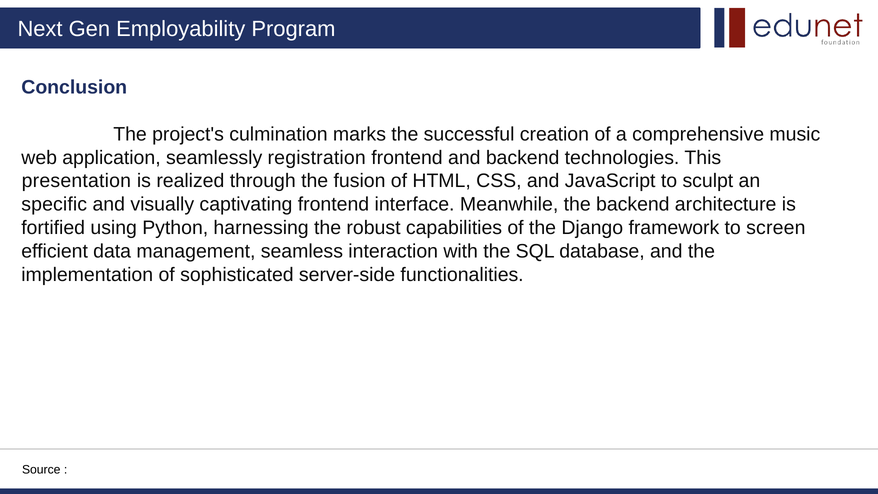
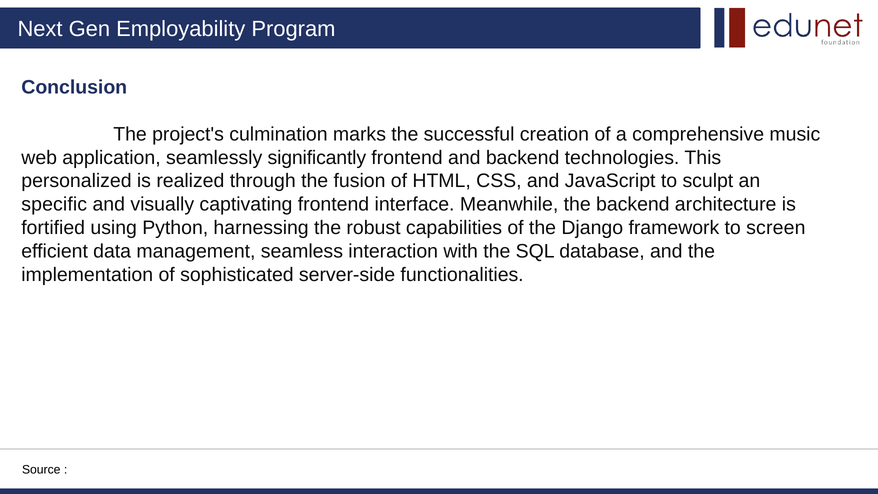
registration: registration -> significantly (317, 158)
presentation: presentation -> personalized (76, 181)
